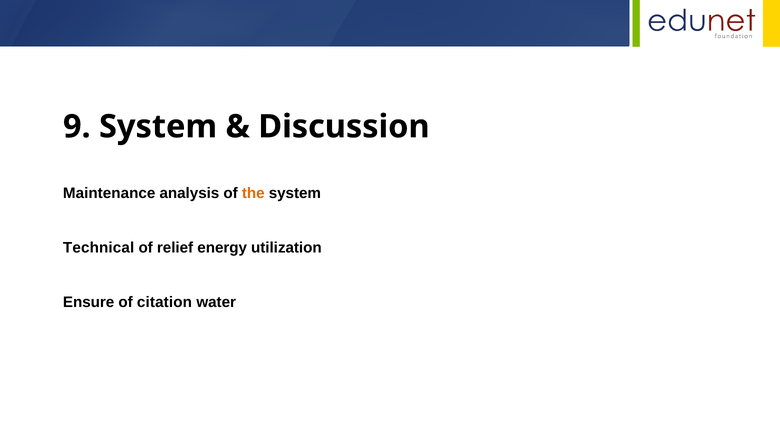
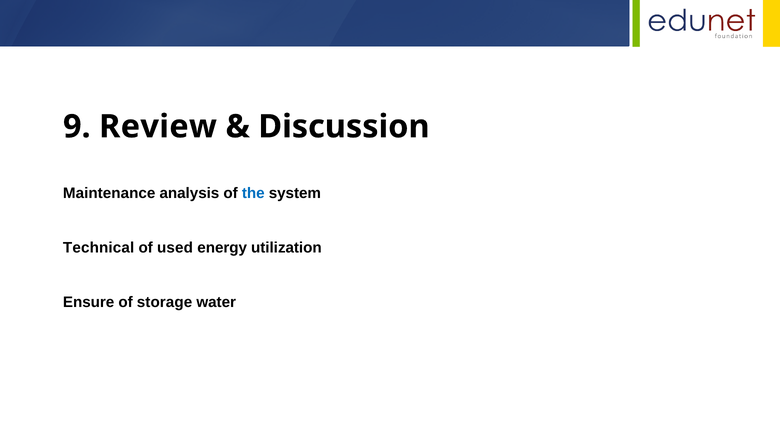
9 System: System -> Review (158, 127)
the colour: orange -> blue (253, 193)
relief: relief -> used (175, 247)
citation: citation -> storage (165, 302)
